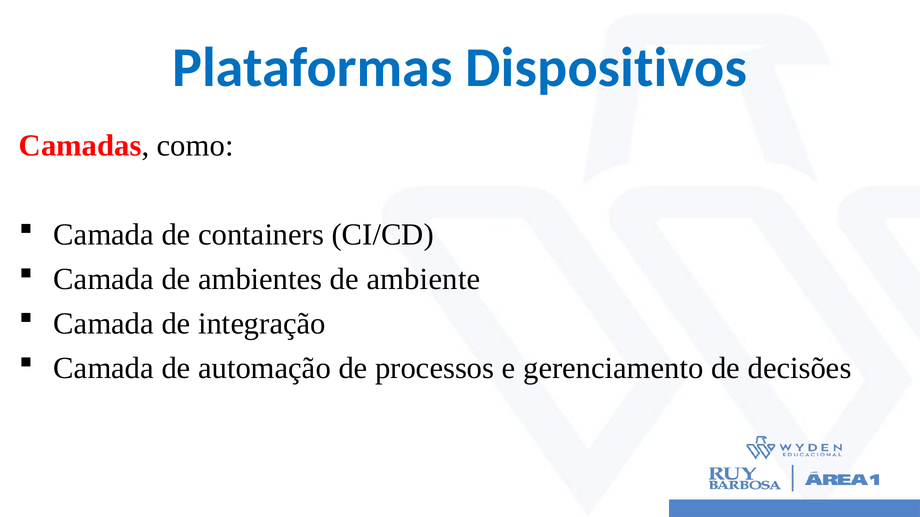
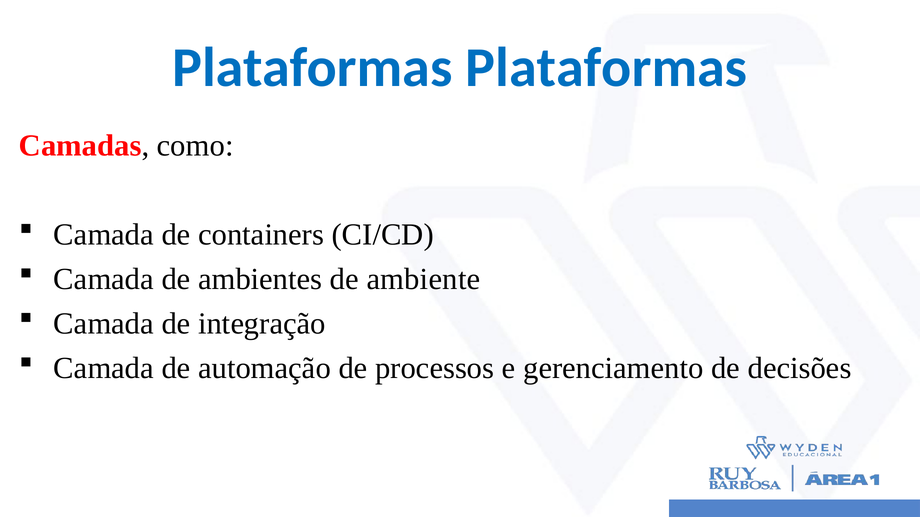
Plataformas Dispositivos: Dispositivos -> Plataformas (606, 68)
